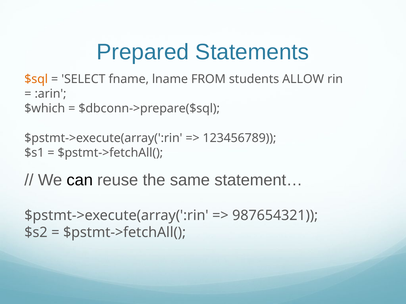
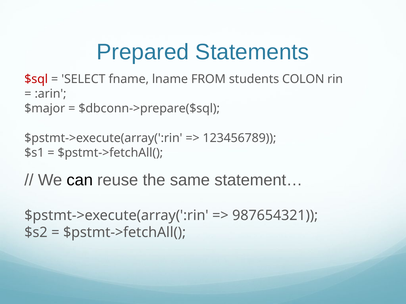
$sql colour: orange -> red (36, 79)
ALLOW: ALLOW -> COLON (303, 79)
$which: $which -> $major (45, 109)
